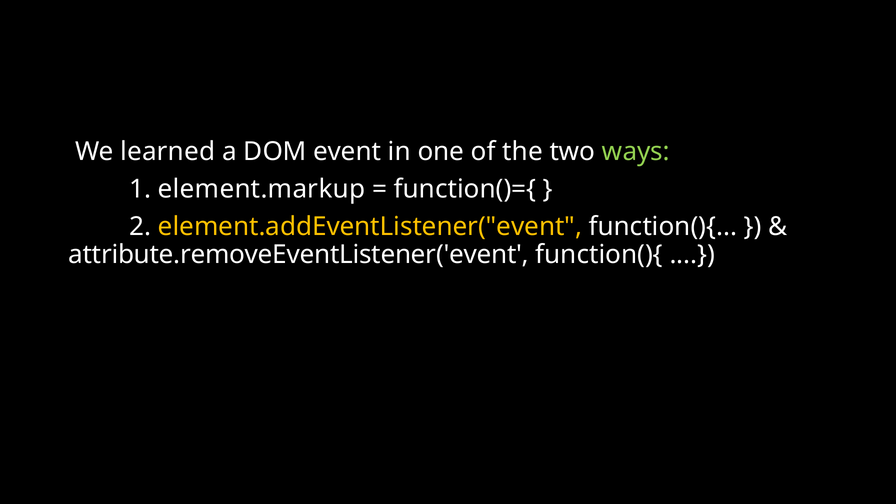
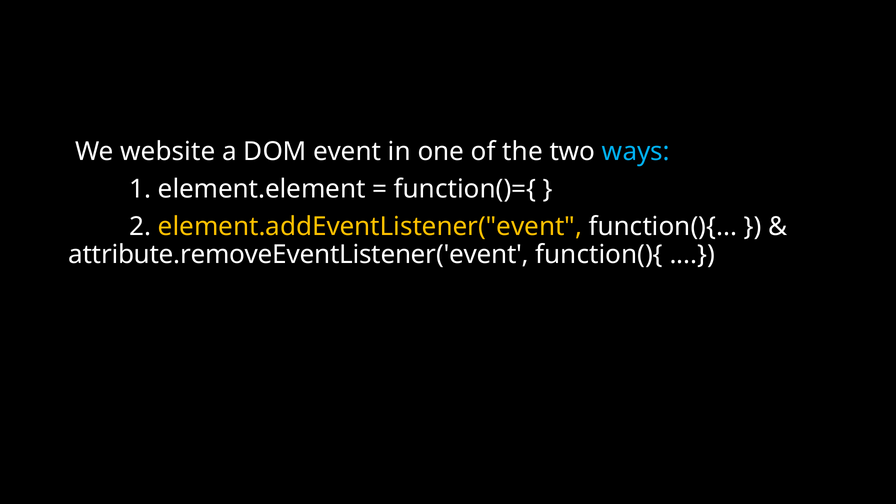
learned: learned -> website (168, 151)
ways colour: light green -> light blue (636, 151)
element.markup: element.markup -> element.element (262, 189)
